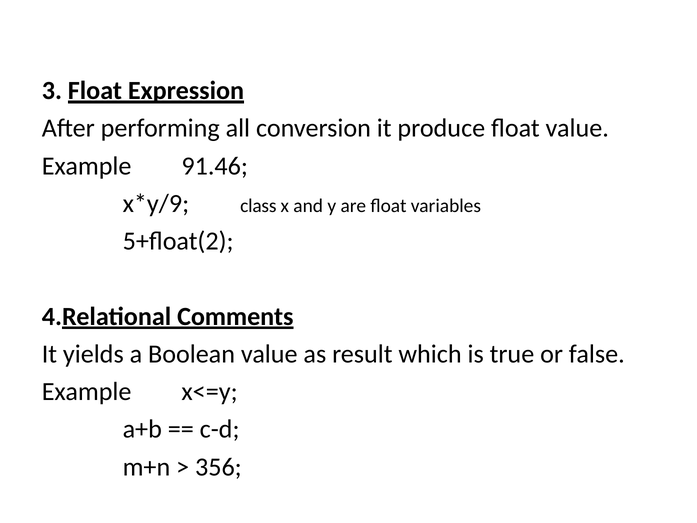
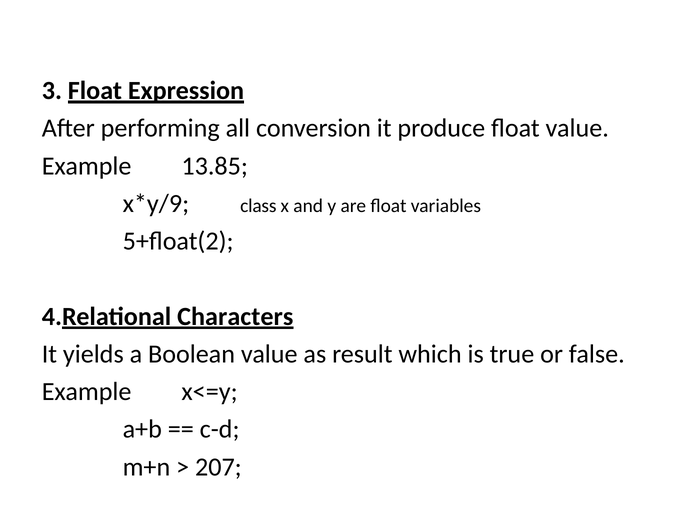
91.46: 91.46 -> 13.85 (215, 166)
Comments: Comments -> Characters (235, 316)
356: 356 -> 207 (218, 467)
